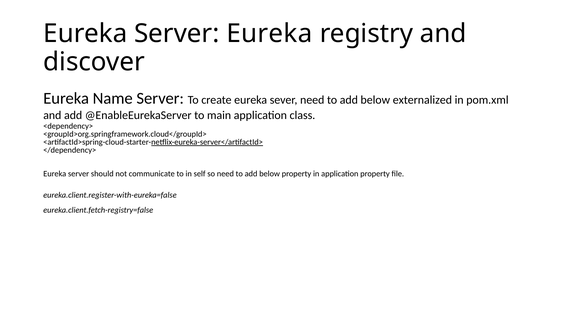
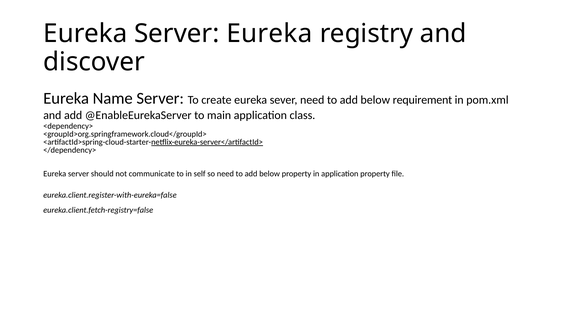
externalized: externalized -> requirement (422, 100)
